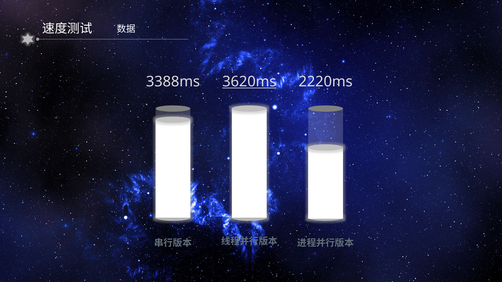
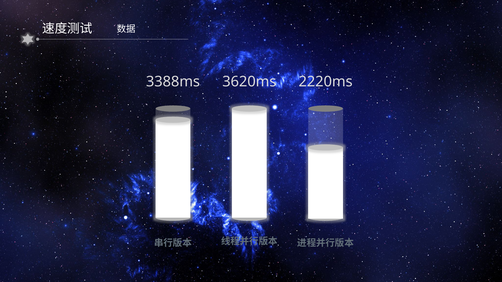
3620ms underline: present -> none (249, 82)
